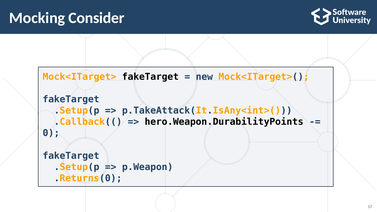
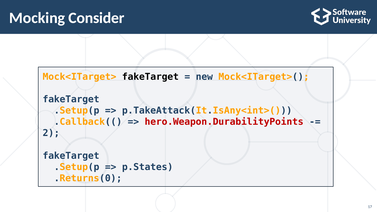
hero.Weapon.DurabilityPoints colour: black -> red (224, 122)
0: 0 -> 2 (51, 133)
p.Weapon: p.Weapon -> p.States (148, 167)
